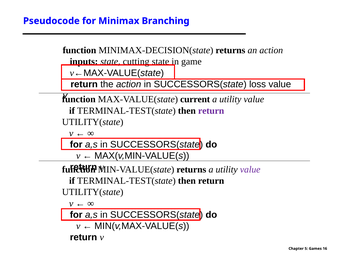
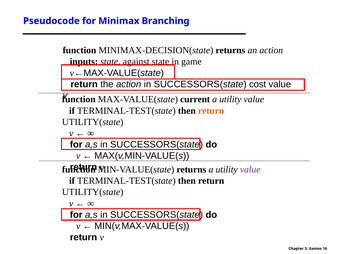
cutting: cutting -> against (136, 62)
loss: loss -> cost (258, 84)
return colour: purple -> orange (211, 111)
